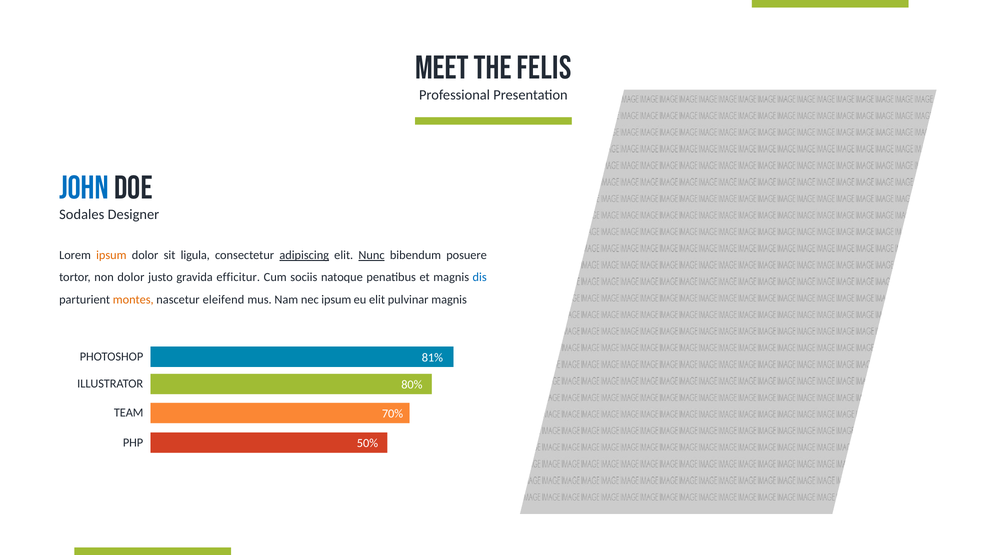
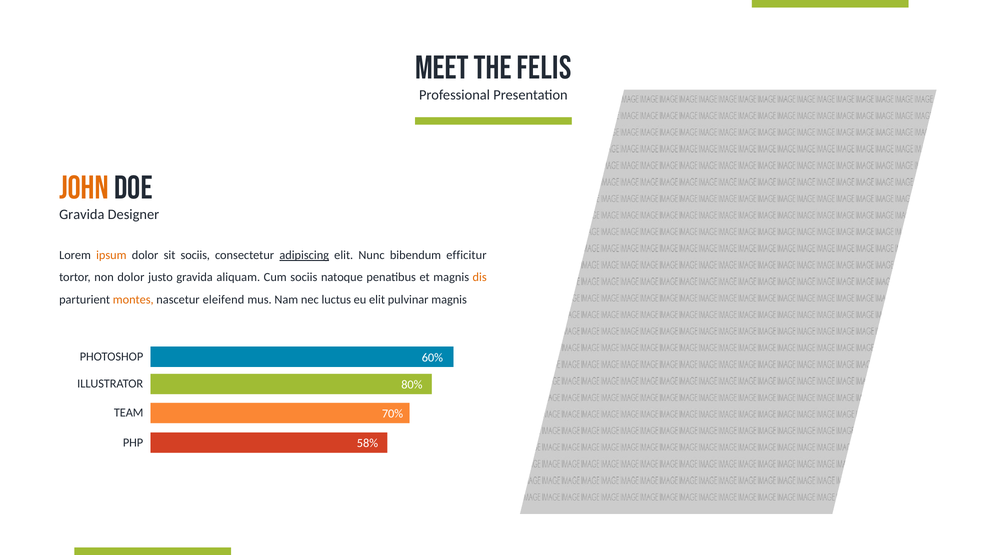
John colour: blue -> orange (84, 188)
Sodales: Sodales -> Gravida (82, 215)
sit ligula: ligula -> sociis (195, 255)
Nunc underline: present -> none (372, 255)
posuere: posuere -> efficitur (466, 255)
efficitur: efficitur -> aliquam (238, 277)
dis colour: blue -> orange (480, 277)
nec ipsum: ipsum -> luctus (336, 300)
81%: 81% -> 60% (432, 358)
50%: 50% -> 58% (367, 443)
